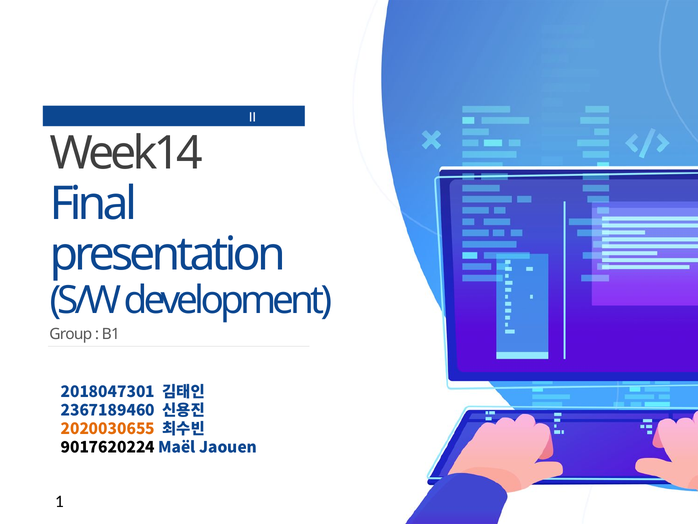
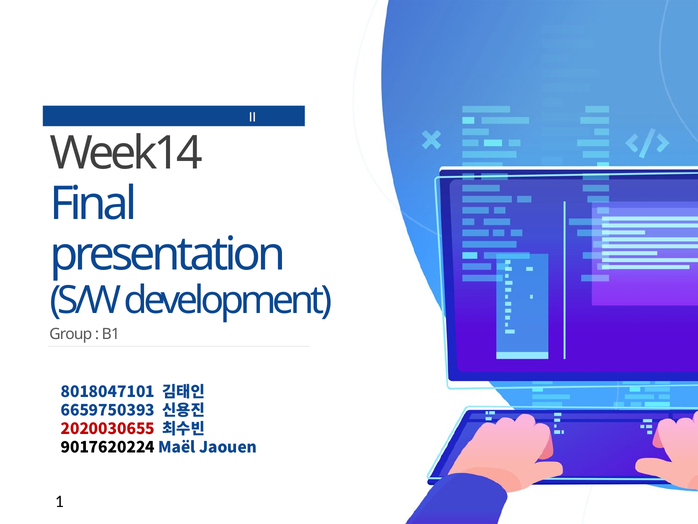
2018047301: 2018047301 -> 8018047101 (108, 392)
2367189460: 2367189460 -> 6659750393 (108, 410)
2020030655 colour: orange -> red (108, 429)
